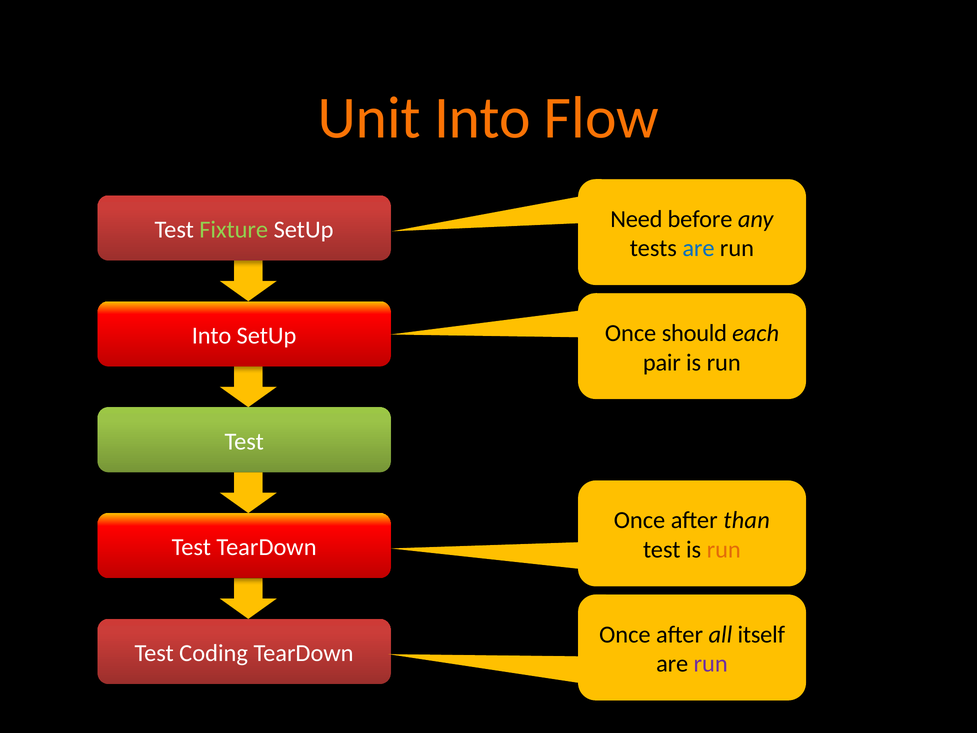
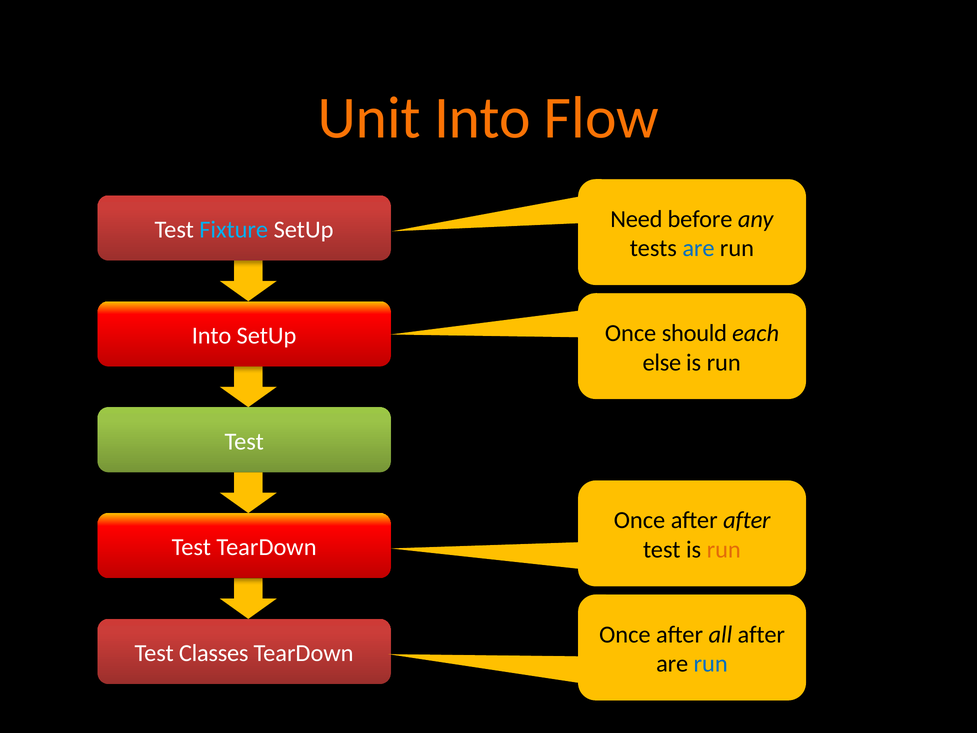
Fixture colour: light green -> light blue (234, 230)
pair: pair -> else (662, 362)
after than: than -> after (747, 520)
all itself: itself -> after (761, 634)
Coding: Coding -> Classes (214, 653)
run colour: purple -> blue (711, 664)
